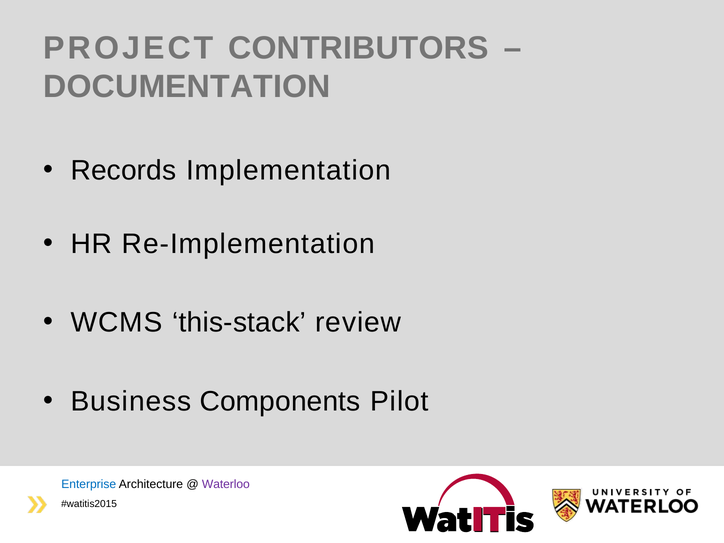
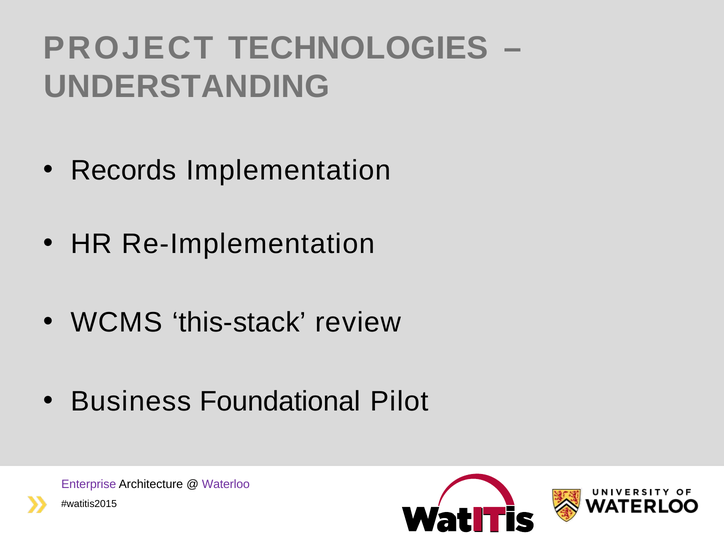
CONTRIBUTORS: CONTRIBUTORS -> TECHNOLOGIES (358, 48)
DOCUMENTATION: DOCUMENTATION -> UNDERSTANDING (187, 87)
Components: Components -> Foundational (280, 402)
Enterprise colour: blue -> purple (89, 484)
